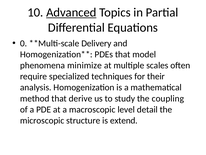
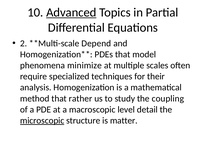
0: 0 -> 2 (24, 43)
Delivery: Delivery -> Depend (96, 43)
derive: derive -> rather (81, 98)
microscopic underline: none -> present (42, 120)
extend: extend -> matter (124, 120)
